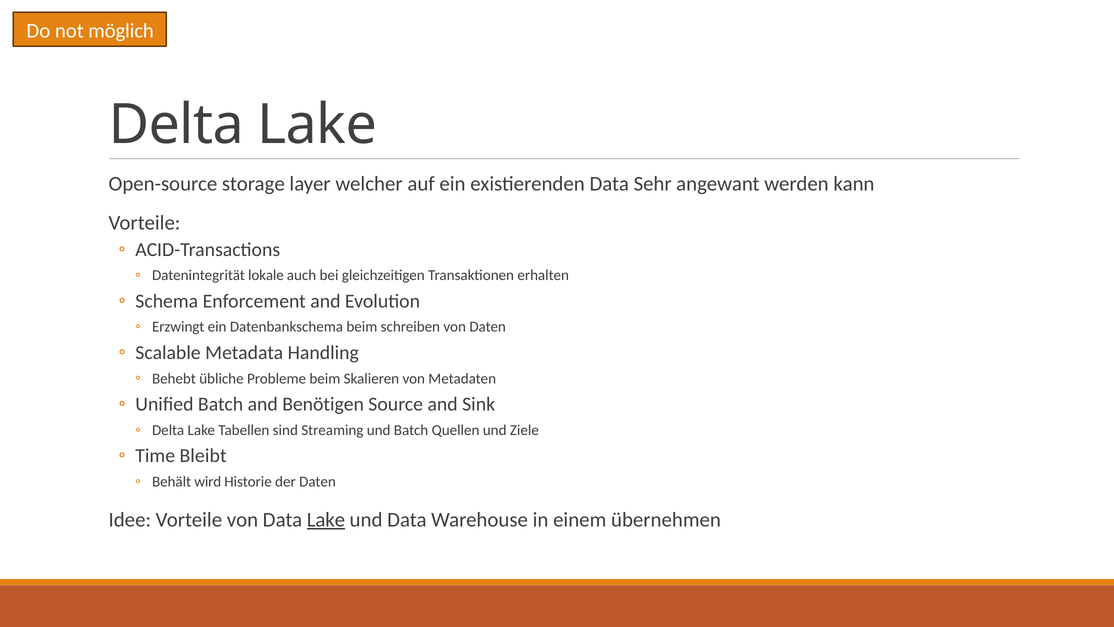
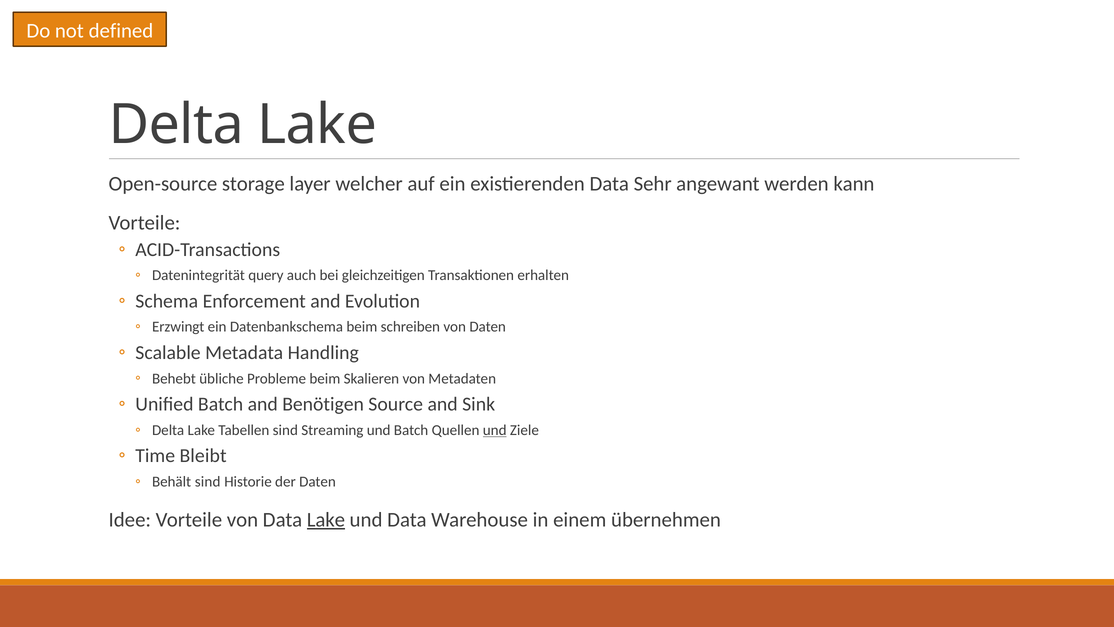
möglich: möglich -> defined (121, 31)
lokale: lokale -> query (266, 275)
und underline: none -> present (495, 430)
Behält wird: wird -> sind (208, 482)
